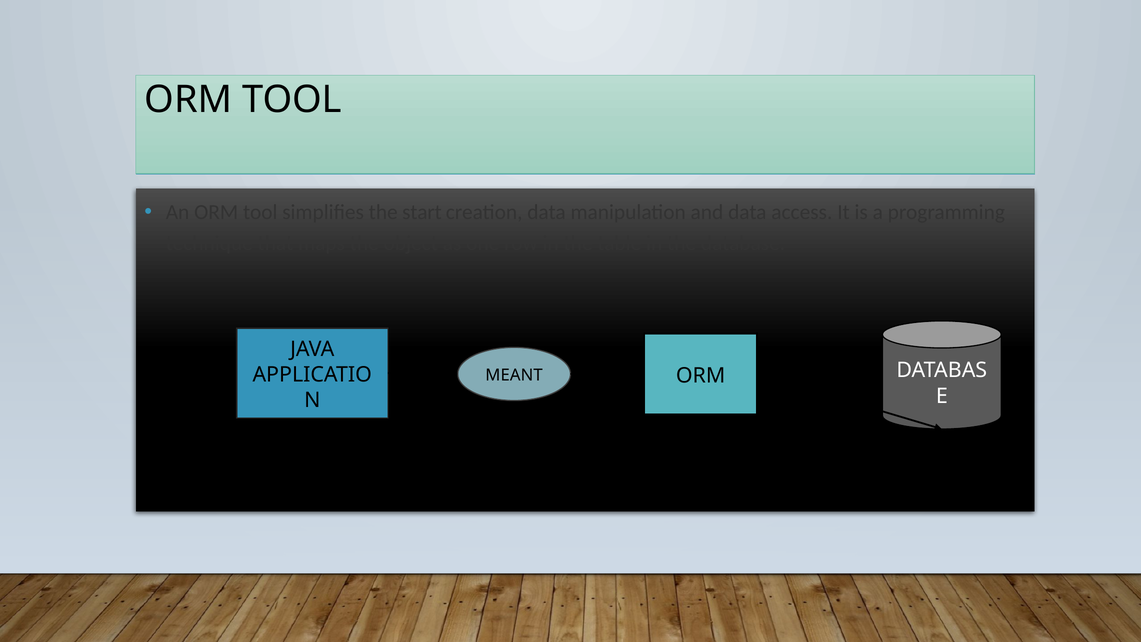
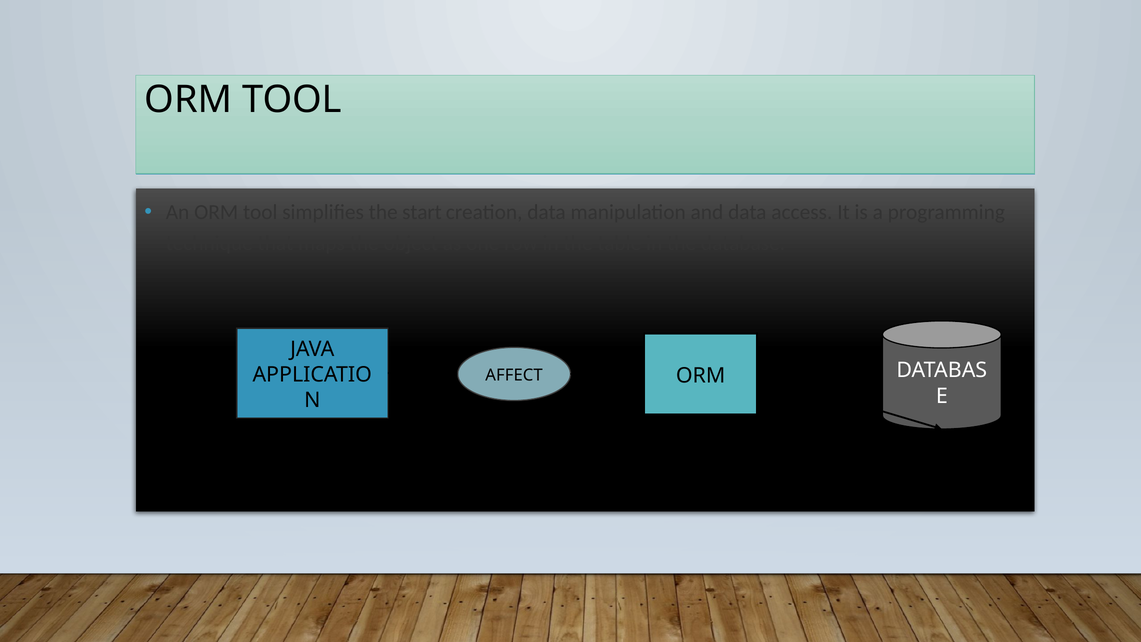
MEANT: MEANT -> AFFECT (514, 375)
